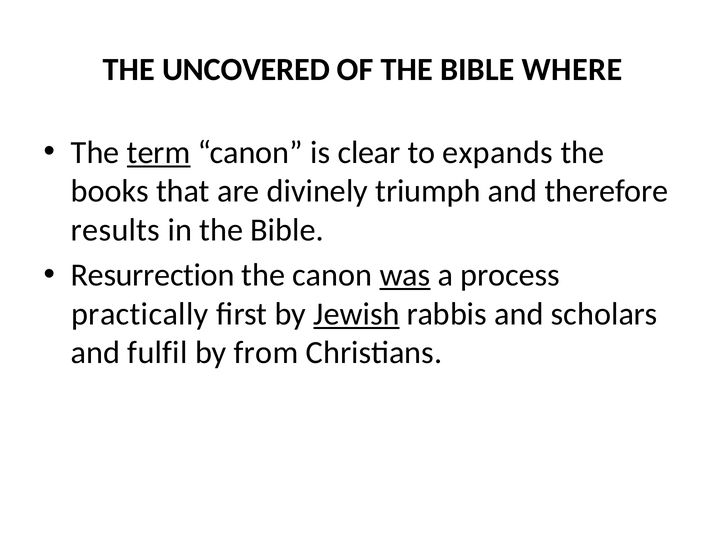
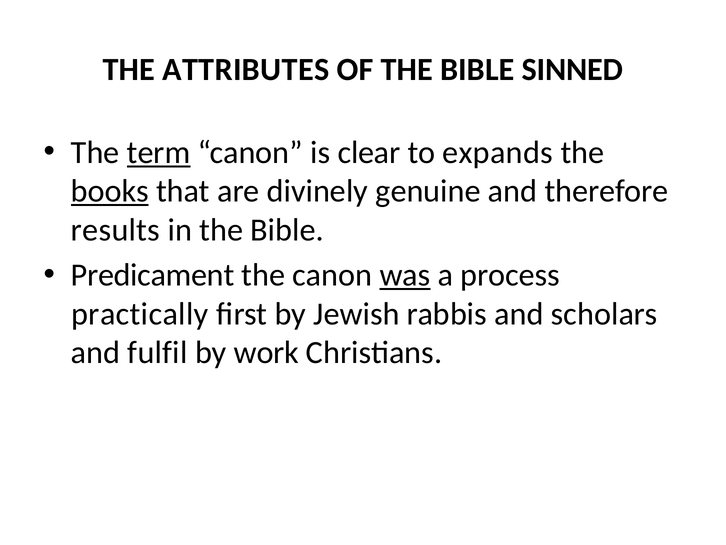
UNCOVERED: UNCOVERED -> ATTRIBUTES (246, 69)
WHERE: WHERE -> SINNED (572, 69)
books underline: none -> present (110, 191)
triumph: triumph -> genuine (428, 191)
Resurrection: Resurrection -> Predicament (153, 275)
Jewish underline: present -> none (356, 314)
from: from -> work (266, 352)
